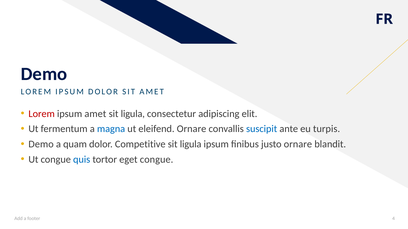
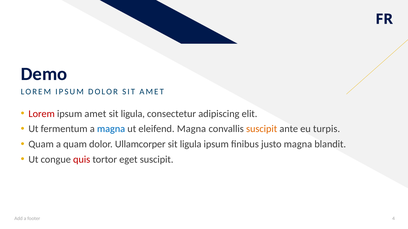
eleifend Ornare: Ornare -> Magna (192, 129)
suscipit colour: blue -> orange (262, 129)
Demo: Demo -> Quam (41, 144)
Competitive: Competitive -> Ullamcorper (140, 144)
justo ornare: ornare -> magna (298, 144)
quis colour: blue -> red (82, 160)
eget congue: congue -> suscipit (157, 160)
